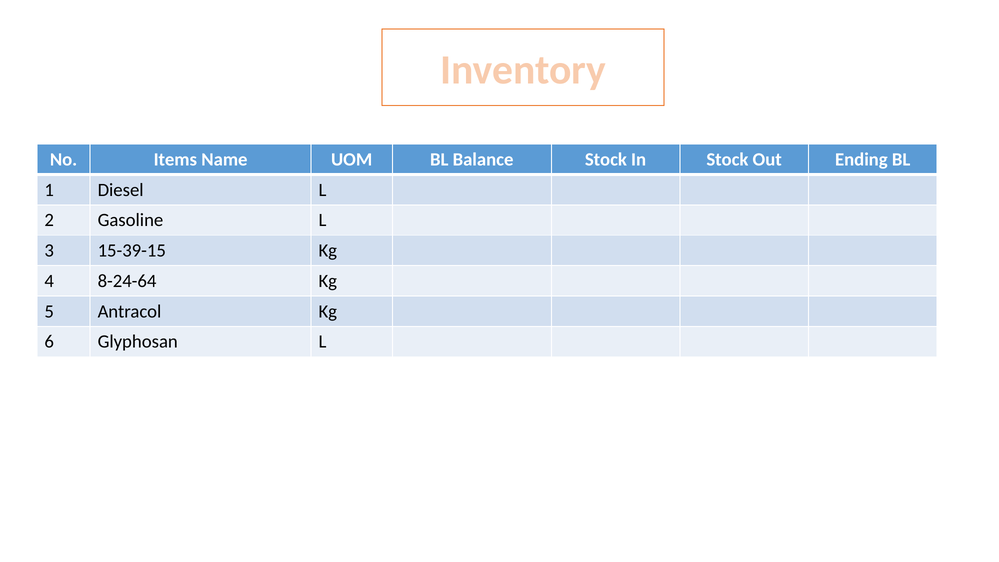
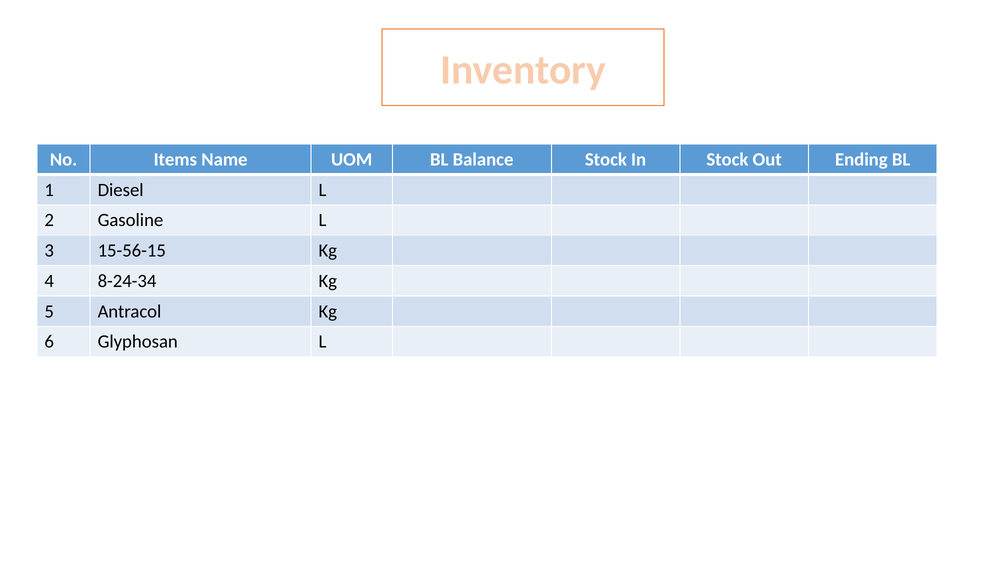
15-39-15: 15-39-15 -> 15-56-15 (132, 251)
8-24-64: 8-24-64 -> 8-24-34 (127, 281)
